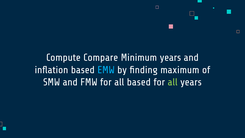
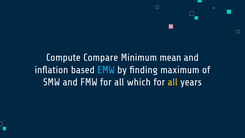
Minimum years: years -> mean (170, 57)
all based: based -> which (139, 82)
all colour: light green -> yellow (173, 82)
